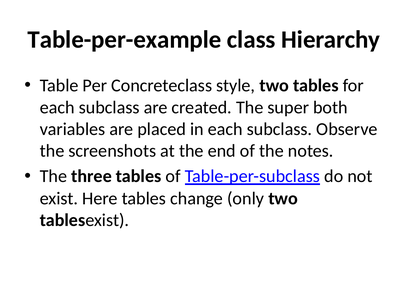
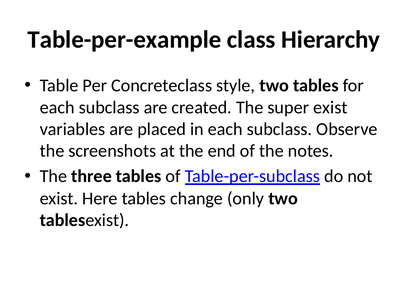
super both: both -> exist (330, 107)
